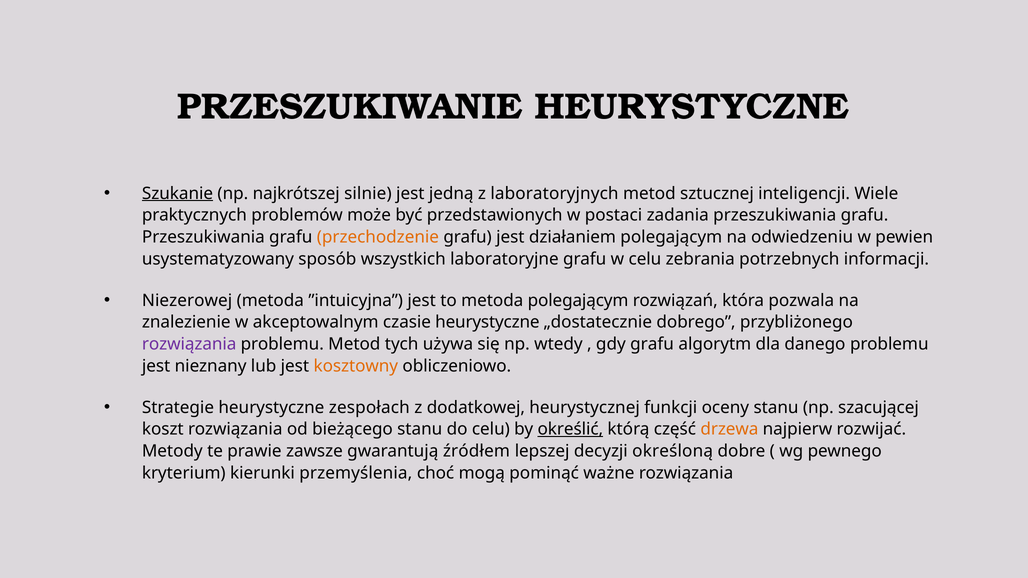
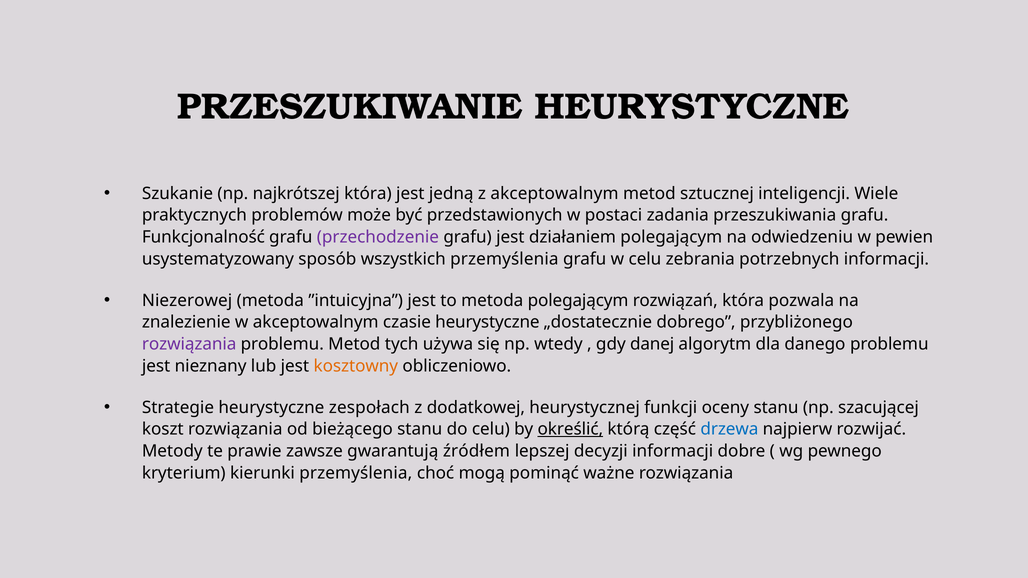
Szukanie underline: present -> none (178, 193)
najkrótszej silnie: silnie -> która (368, 193)
z laboratoryjnych: laboratoryjnych -> akceptowalnym (554, 193)
Przeszukiwania: Przeszukiwania -> Funkcjonalność (203, 237)
przechodzenie colour: orange -> purple (378, 237)
wszystkich laboratoryjne: laboratoryjne -> przemyślenia (504, 259)
gdy grafu: grafu -> danej (652, 344)
drzewa colour: orange -> blue (729, 430)
decyzji określoną: określoną -> informacji (673, 451)
